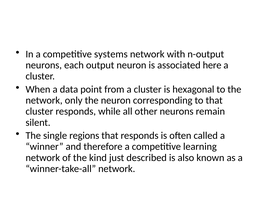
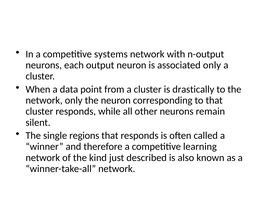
associated here: here -> only (212, 65)
hexagonal: hexagonal -> drastically (193, 89)
